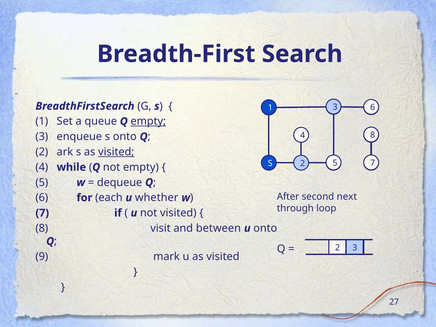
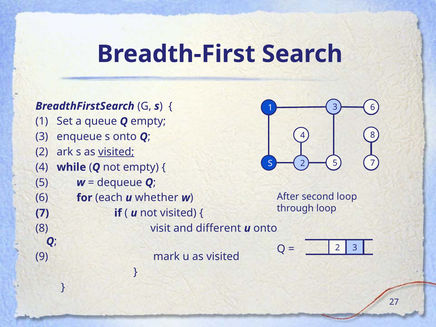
empty underline: present -> none (148, 121)
second next: next -> loop (347, 197)
between: between -> different (218, 228)
